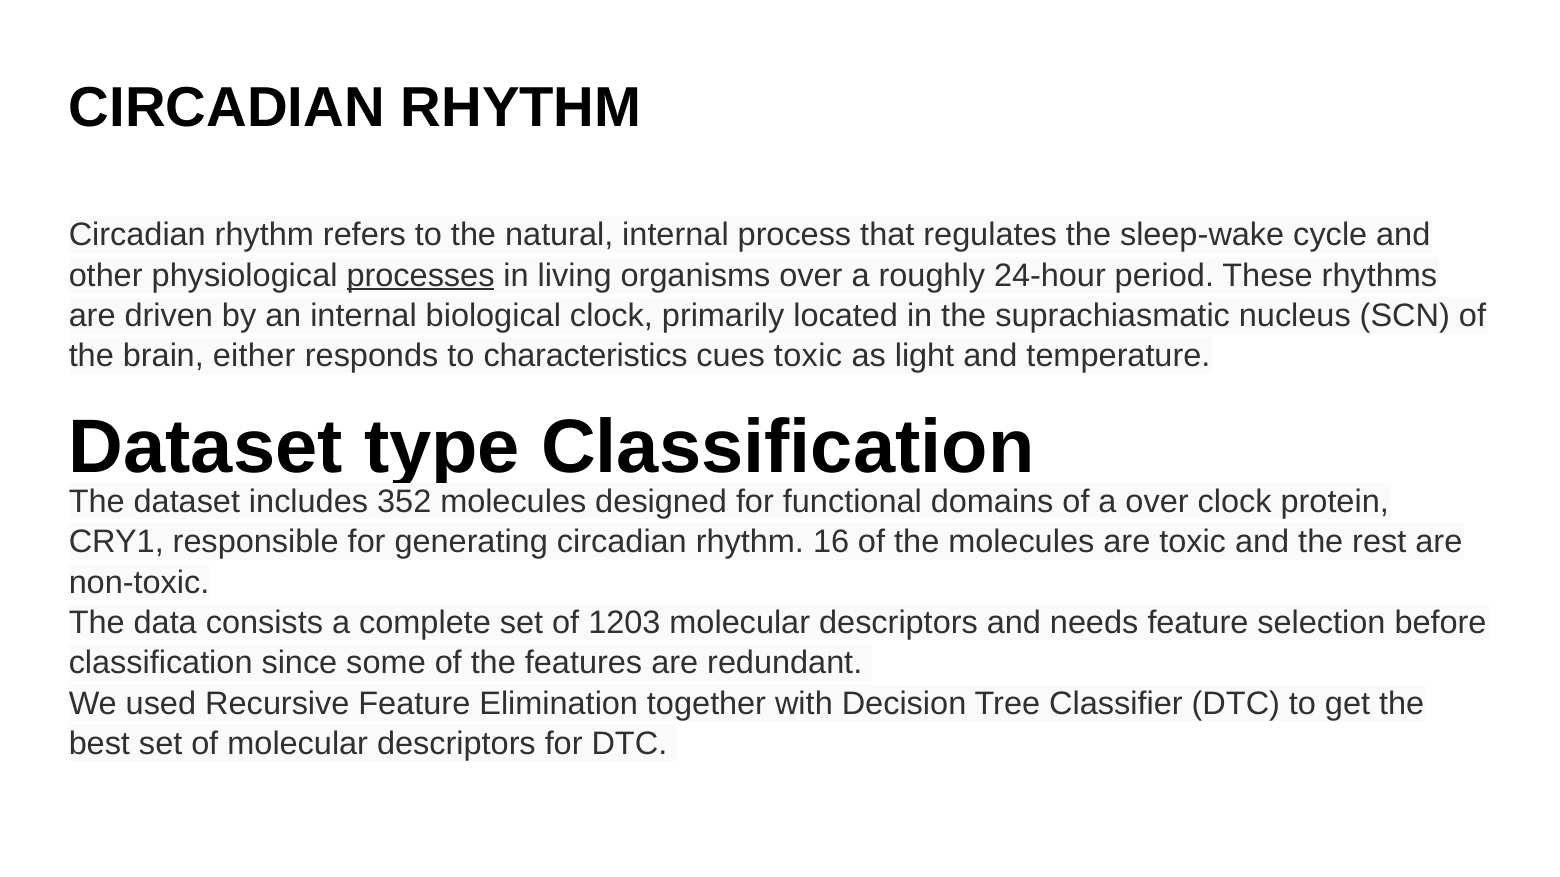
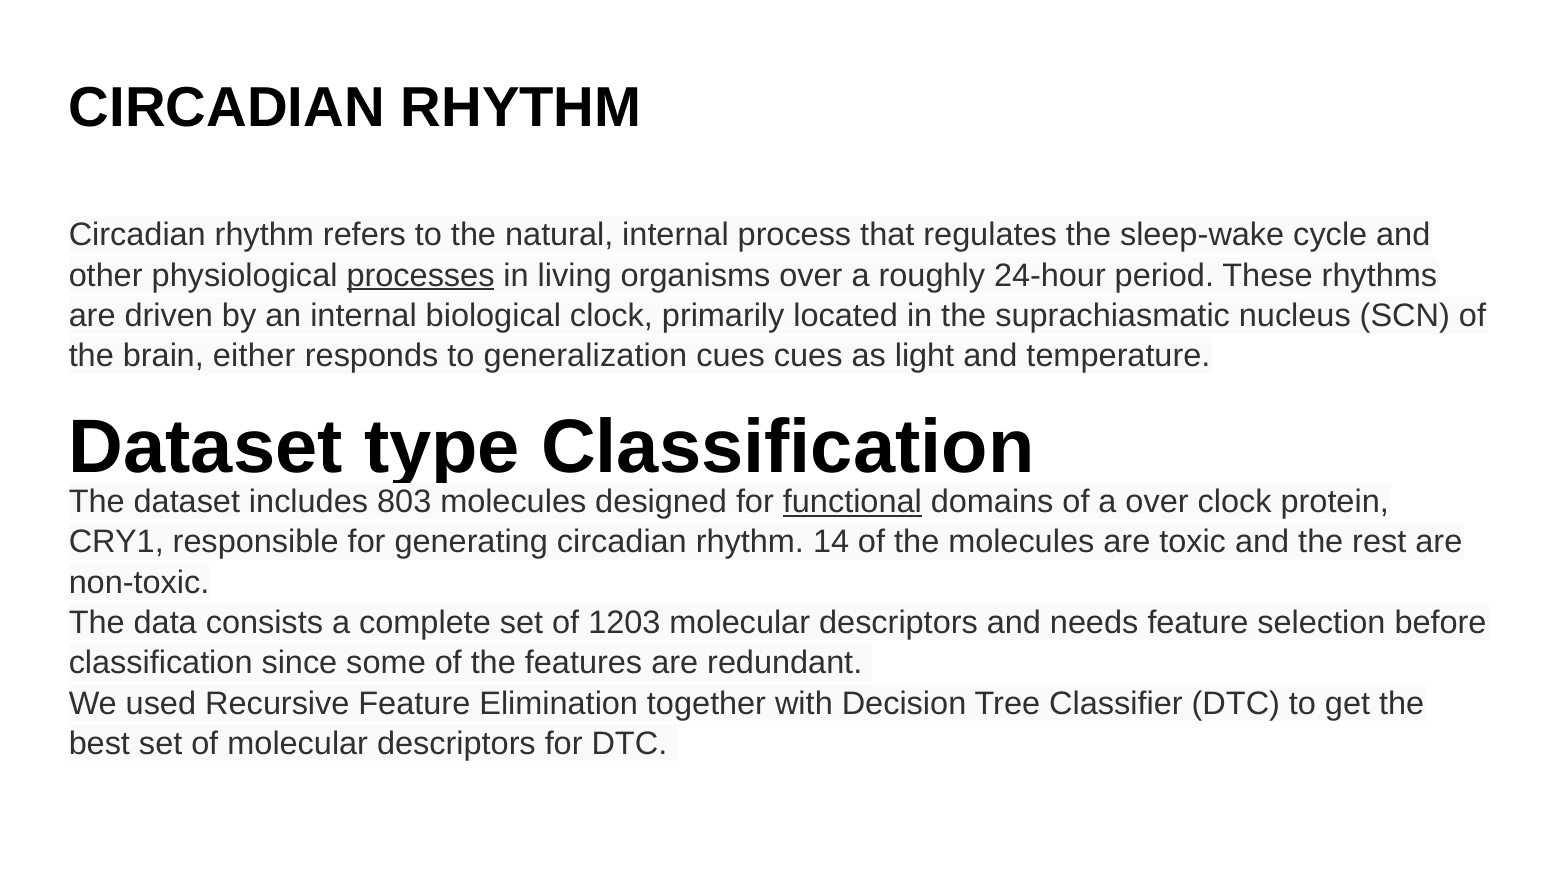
characteristics: characteristics -> generalization (585, 356)
cues toxic: toxic -> cues (808, 356)
352: 352 -> 803 (404, 502)
functional underline: none -> present (852, 502)
16: 16 -> 14 (831, 542)
